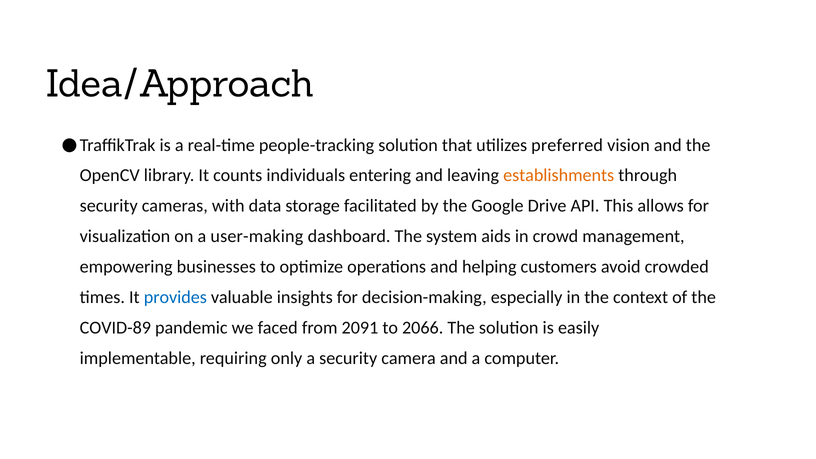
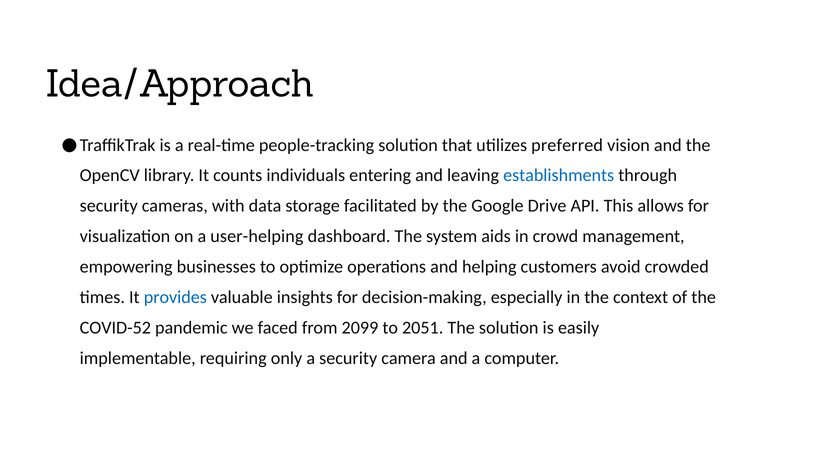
establishments colour: orange -> blue (559, 175)
user-making: user-making -> user-helping (257, 236)
COVID-89: COVID-89 -> COVID-52 (115, 328)
2091: 2091 -> 2099 (360, 328)
2066: 2066 -> 2051 (423, 328)
